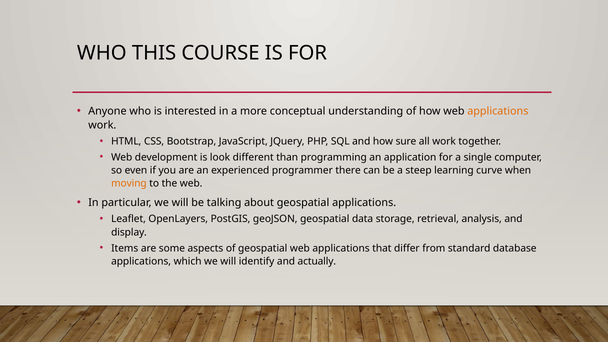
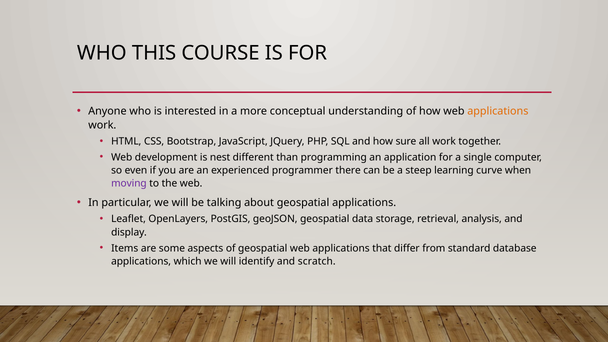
look: look -> nest (220, 157)
moving colour: orange -> purple (129, 183)
actually: actually -> scratch (317, 261)
